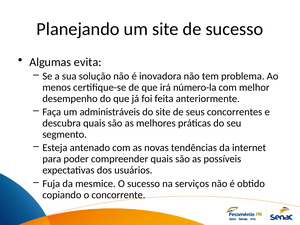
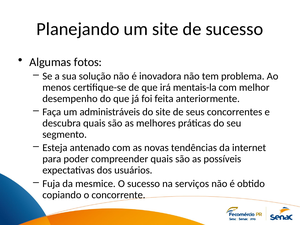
evita: evita -> fotos (88, 62)
número-la: número-la -> mentais-la (195, 87)
